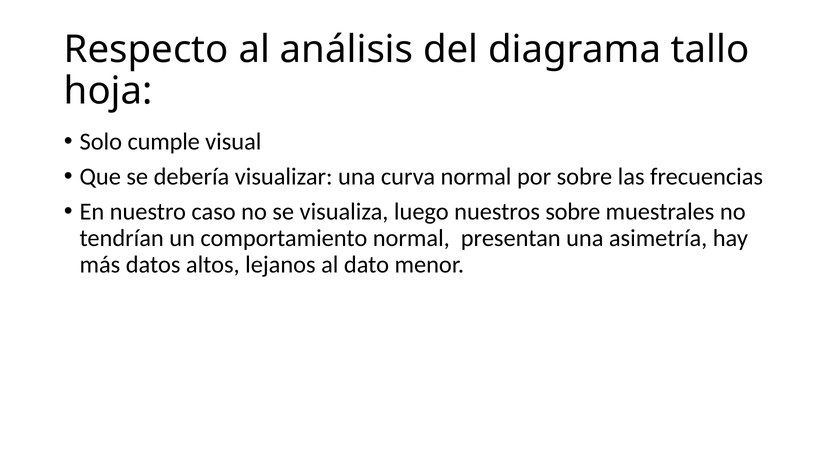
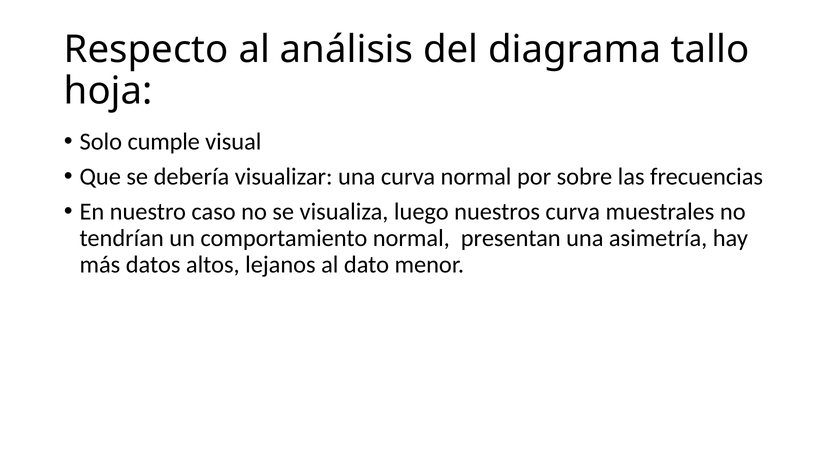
nuestros sobre: sobre -> curva (573, 212)
